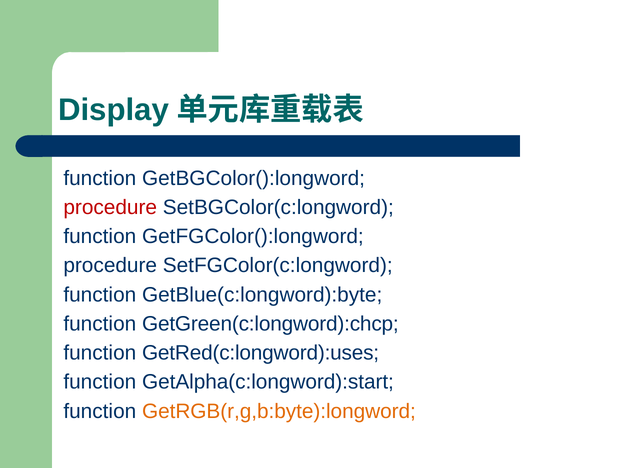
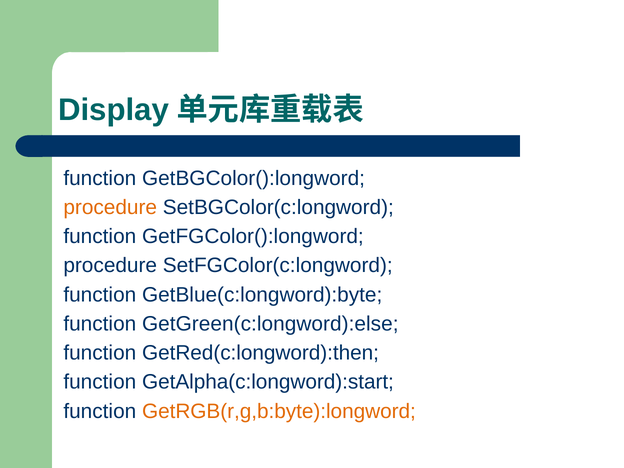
procedure colour: red -> orange (110, 207)
GetGreen(c:longword):chcp: GetGreen(c:longword):chcp -> GetGreen(c:longword):else (270, 324)
GetRed(c:longword):uses: GetRed(c:longword):uses -> GetRed(c:longword):then (261, 353)
